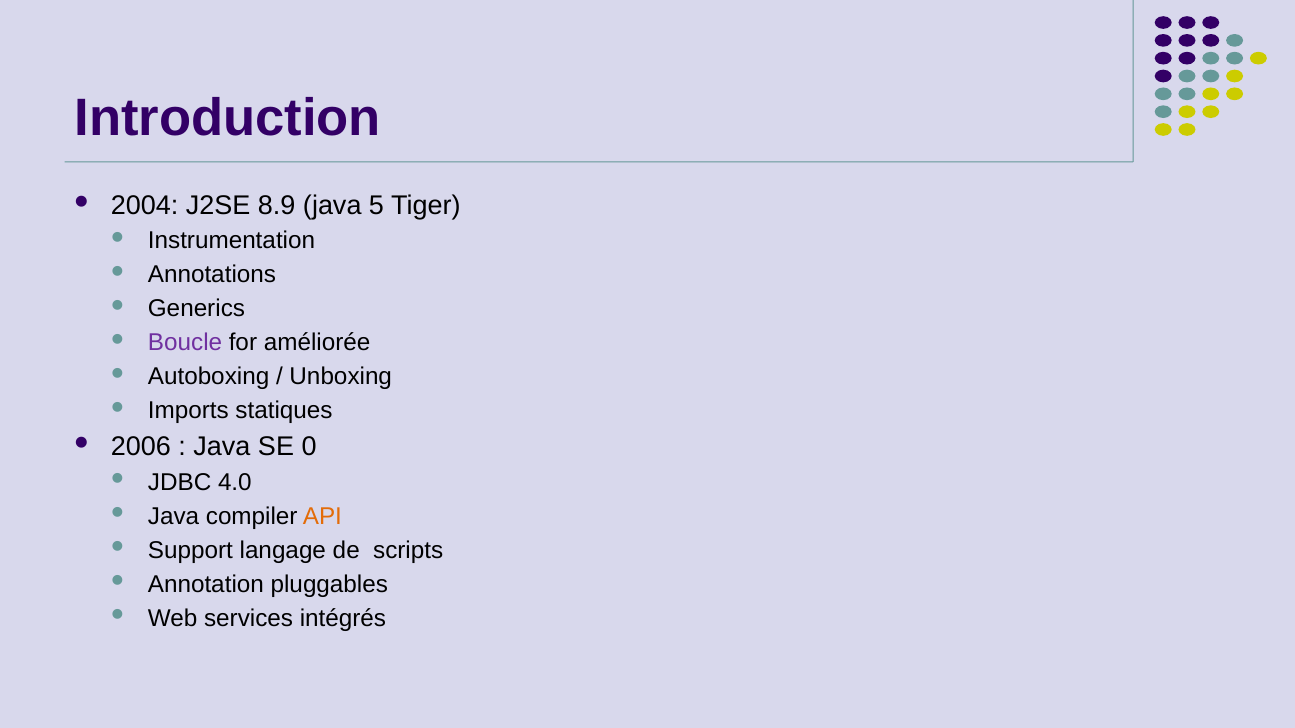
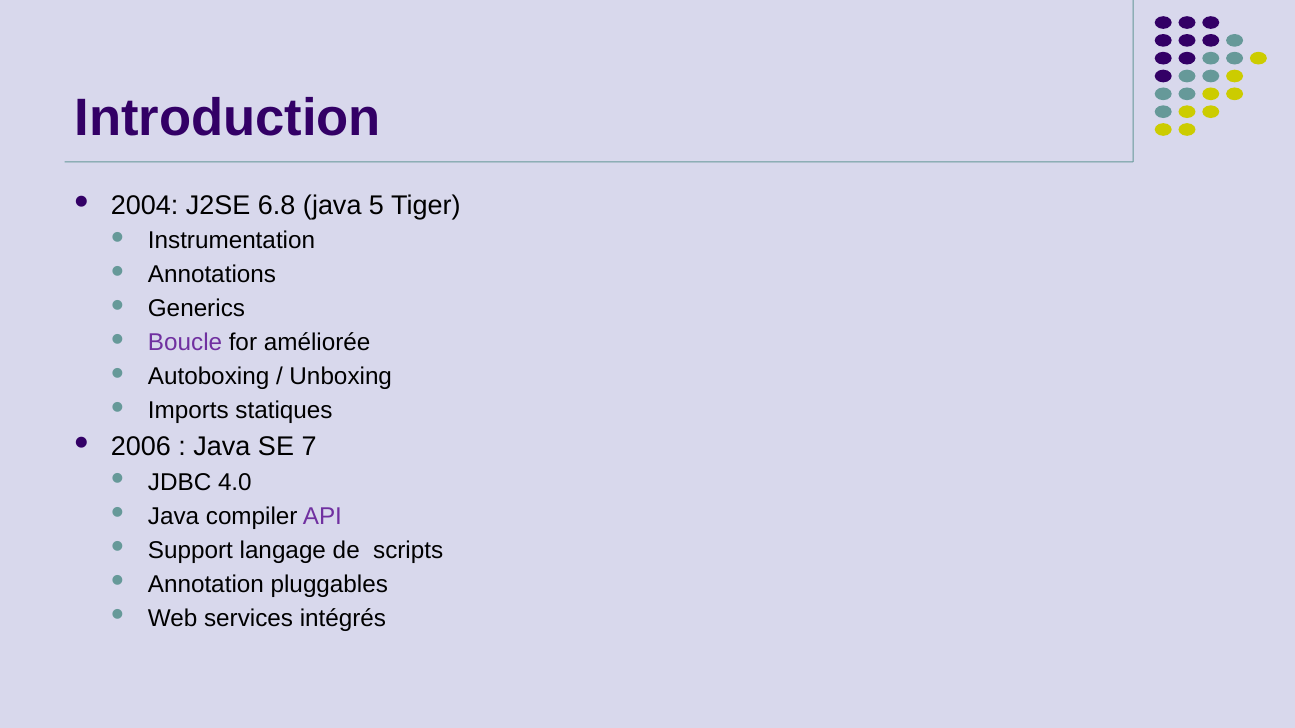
8.9: 8.9 -> 6.8 (277, 206)
0: 0 -> 7 (309, 447)
API colour: orange -> purple (322, 517)
